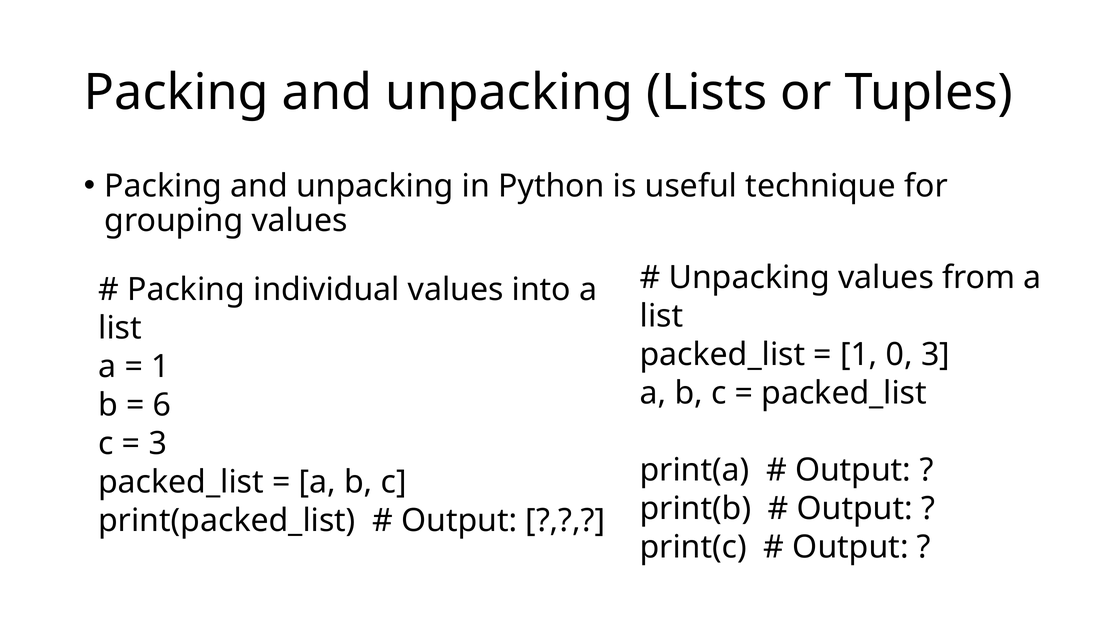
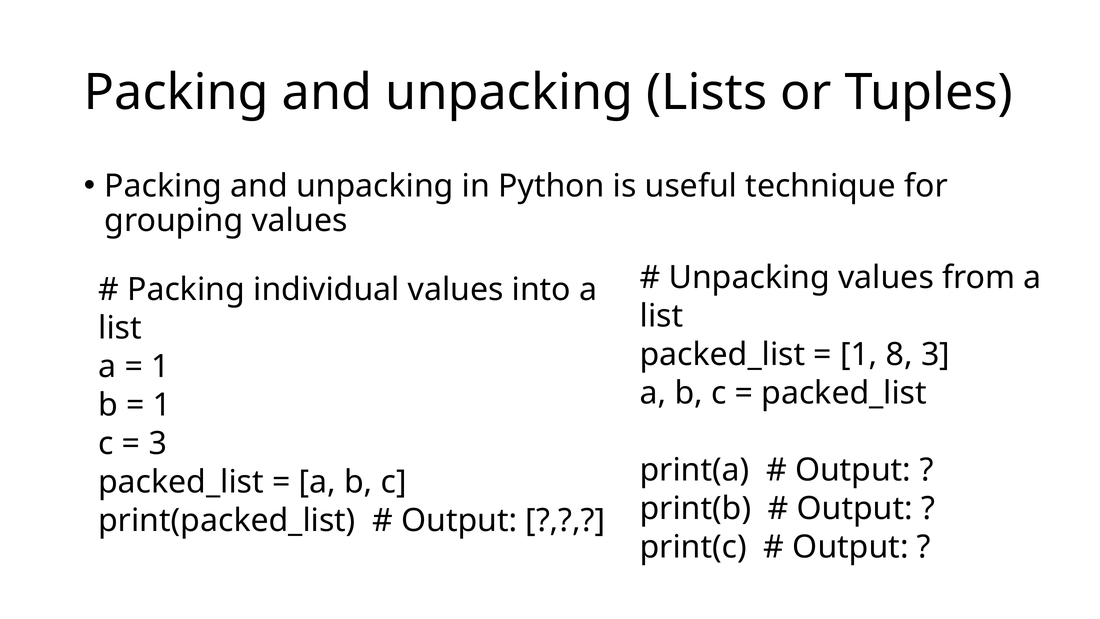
0: 0 -> 8 (899, 354)
6: 6 -> 1 (162, 405)
